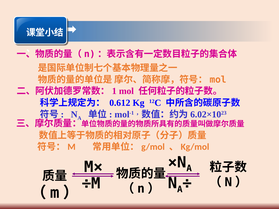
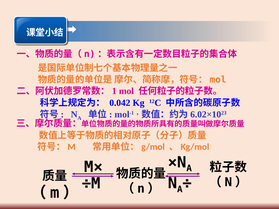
0.612: 0.612 -> 0.042 (120, 103)
